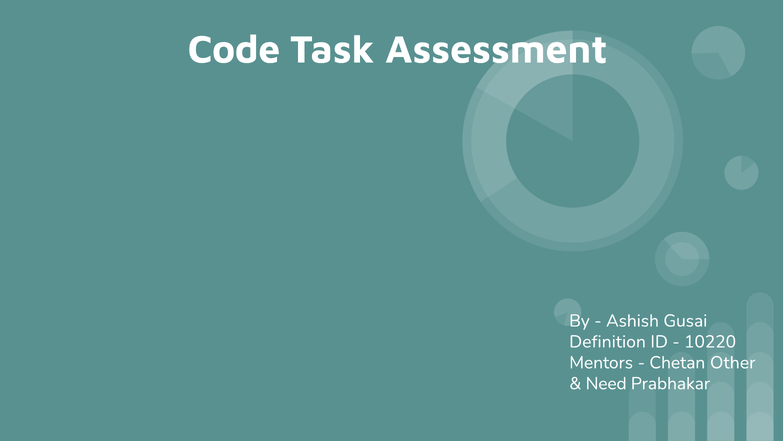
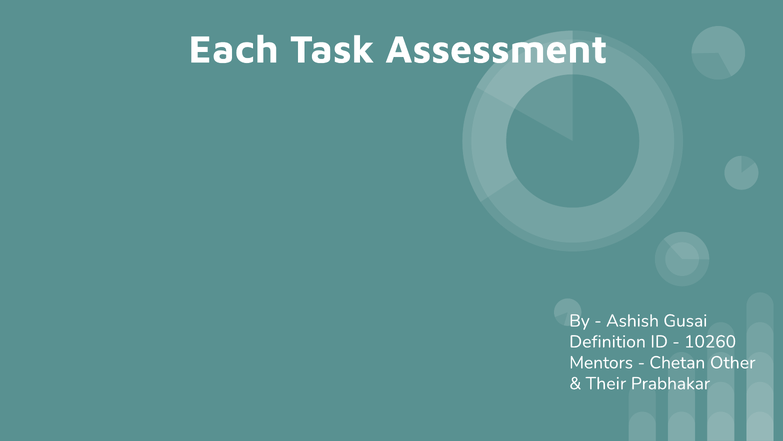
Code: Code -> Each (234, 50)
10220: 10220 -> 10260 (710, 341)
Need: Need -> Their (606, 383)
